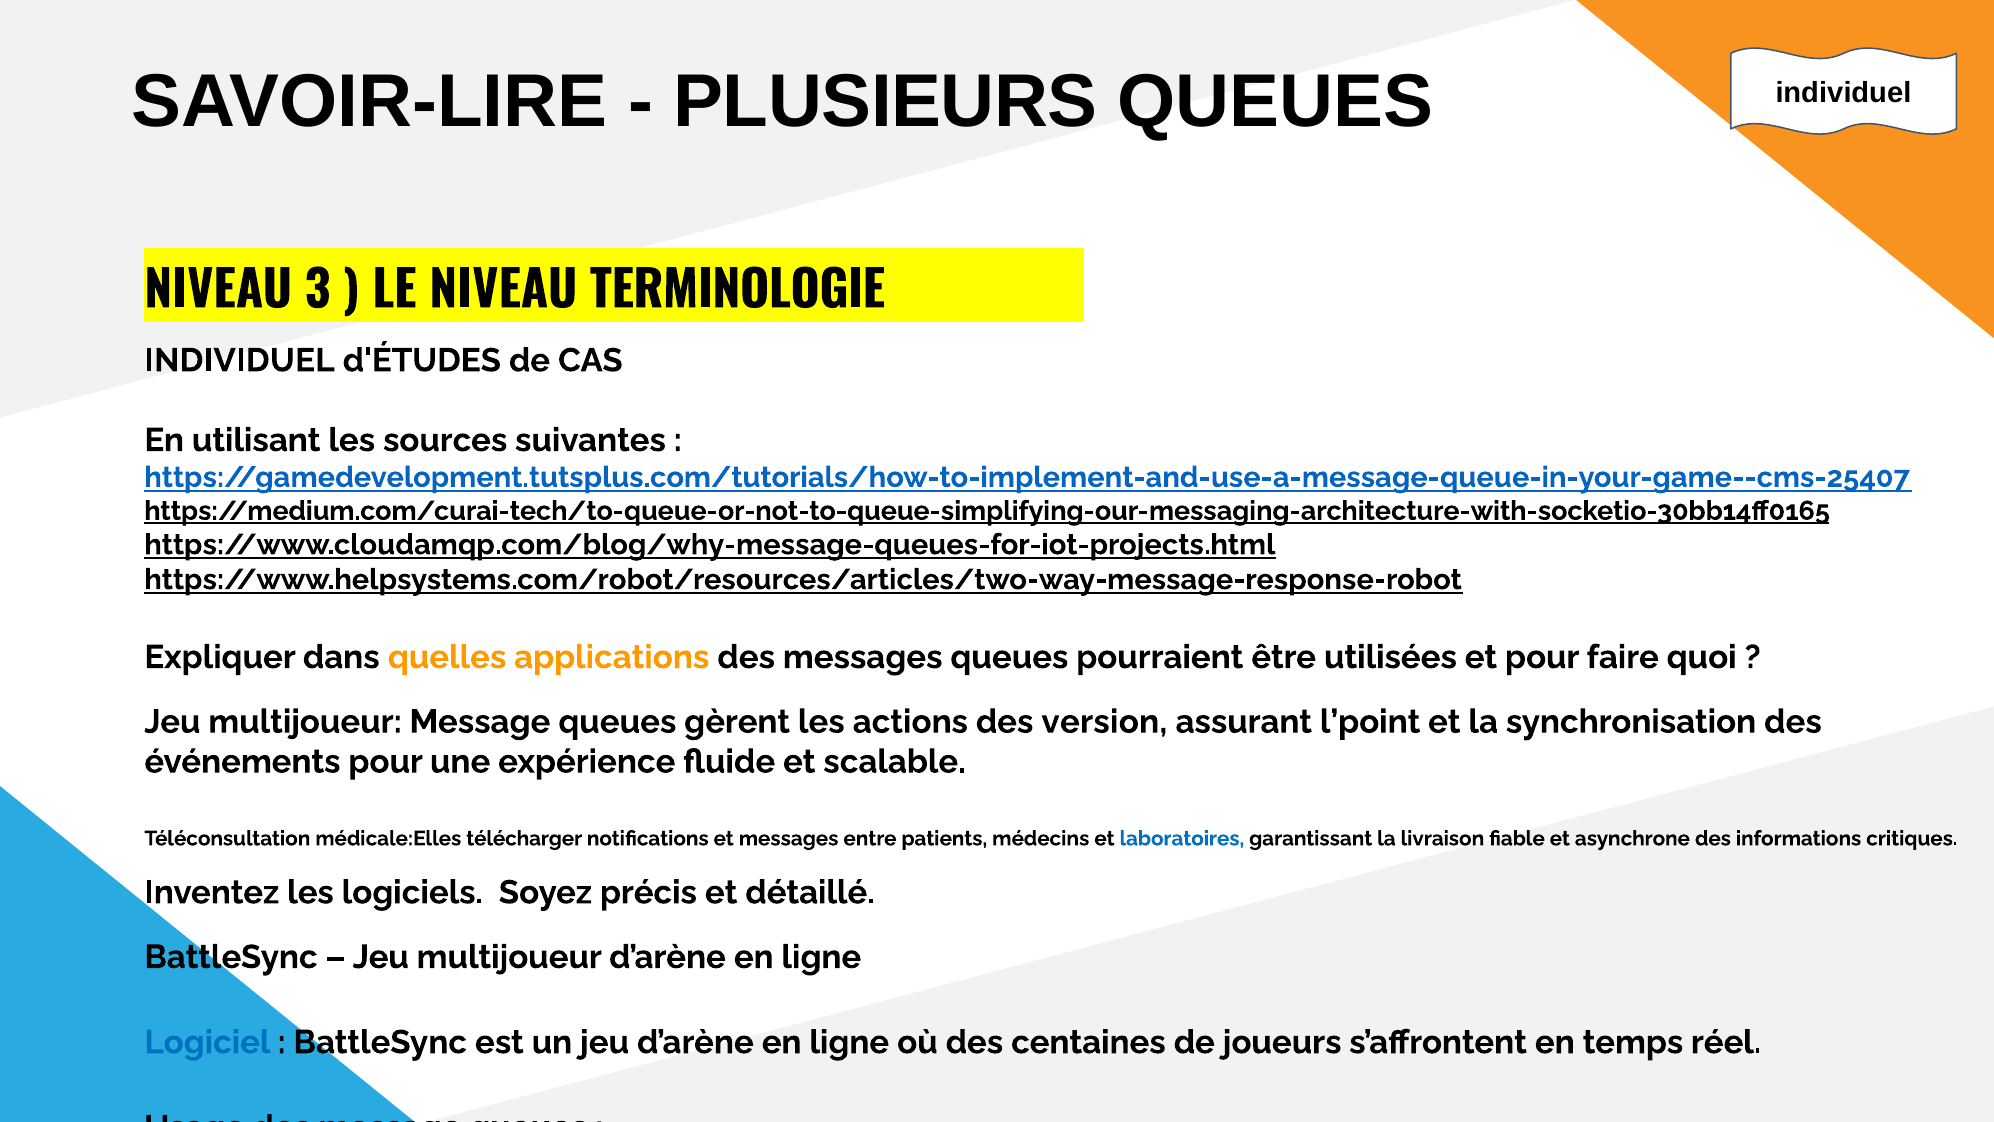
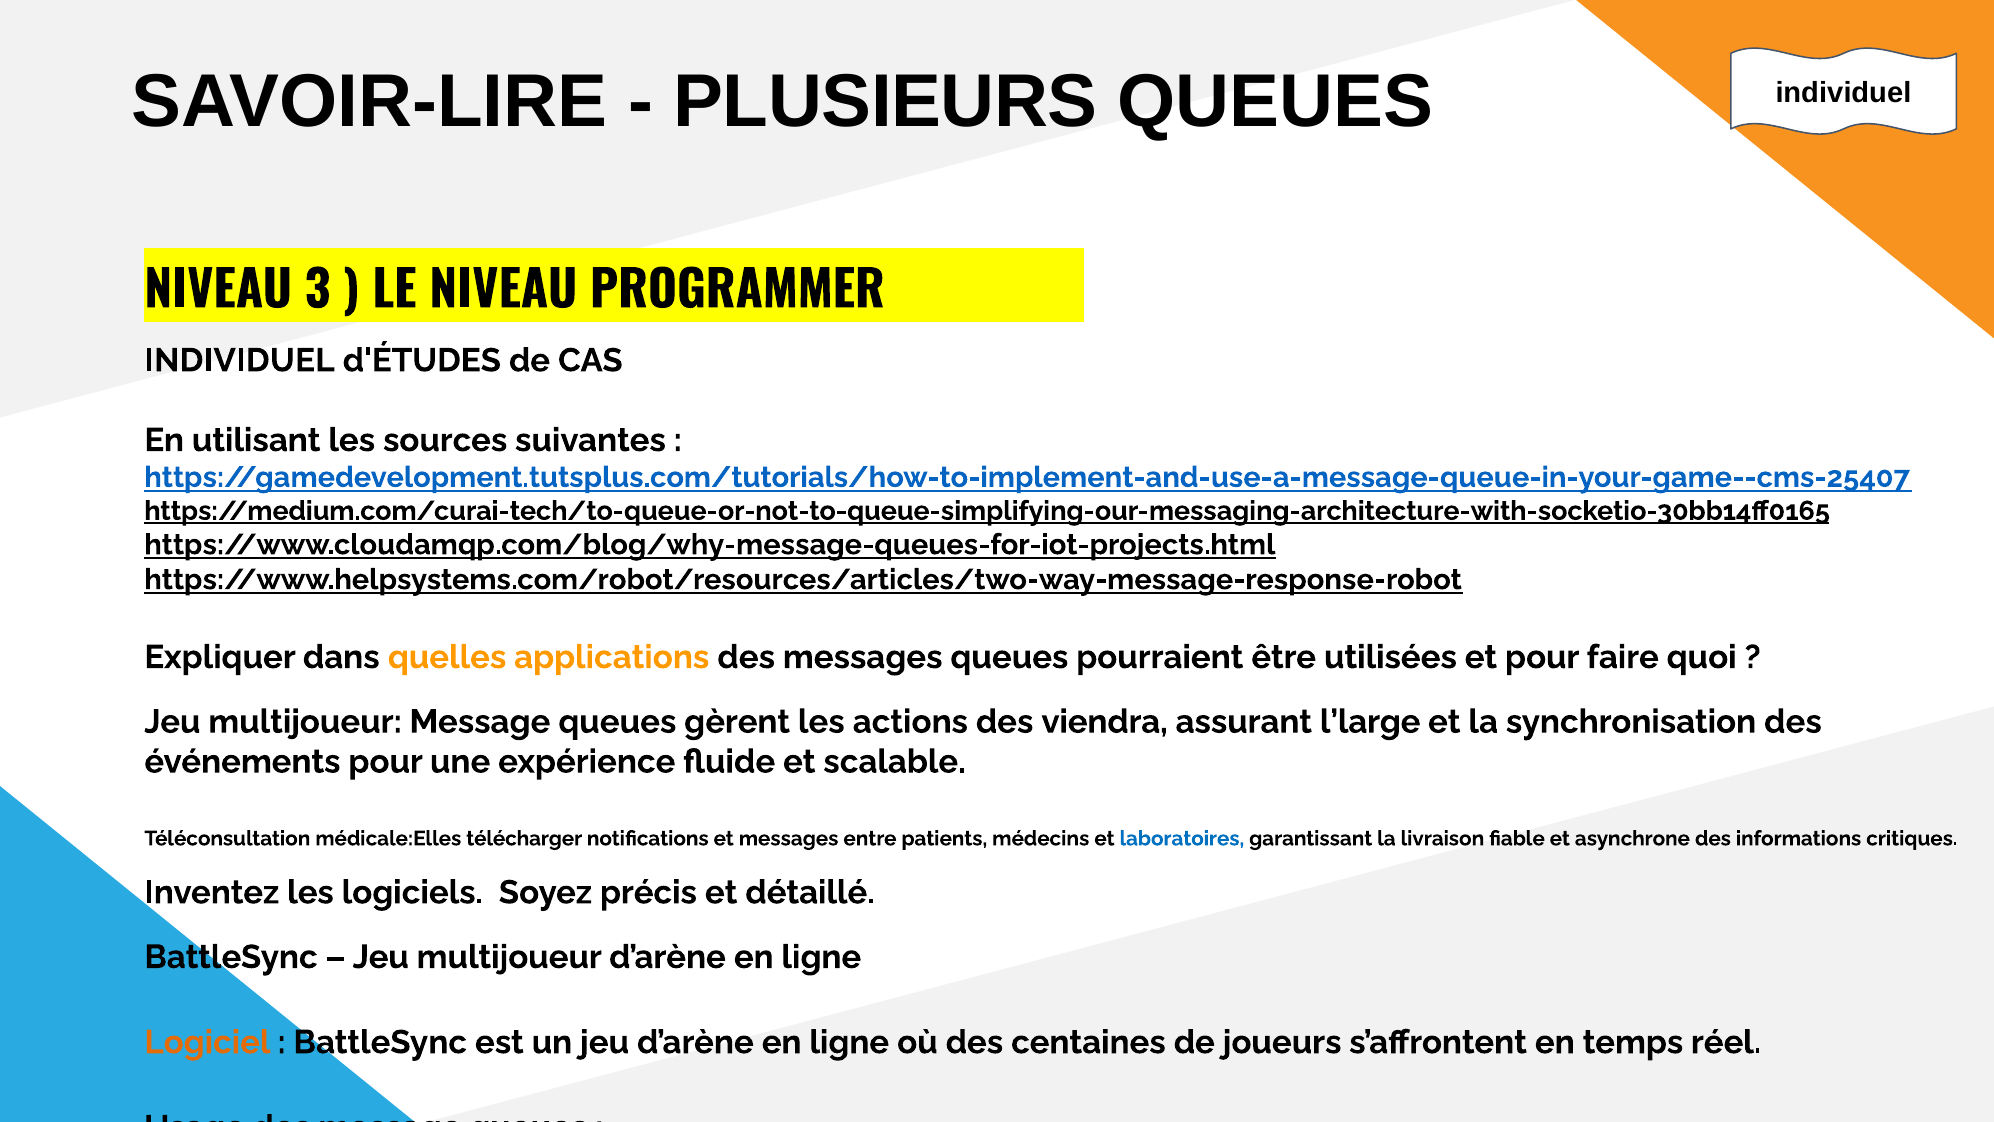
TERMINOLOGIE: TERMINOLOGIE -> PROGRAMMER (737, 291)
version: version -> viendra (1105, 722)
l’point: l’point -> l’large (1370, 722)
Logiciel colour: blue -> orange (207, 1042)
